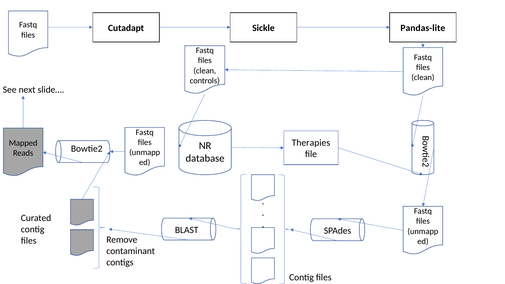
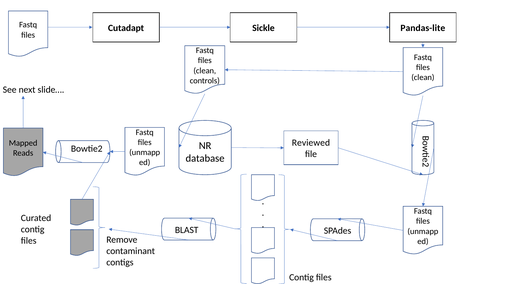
Therapies: Therapies -> Reviewed (311, 143)
